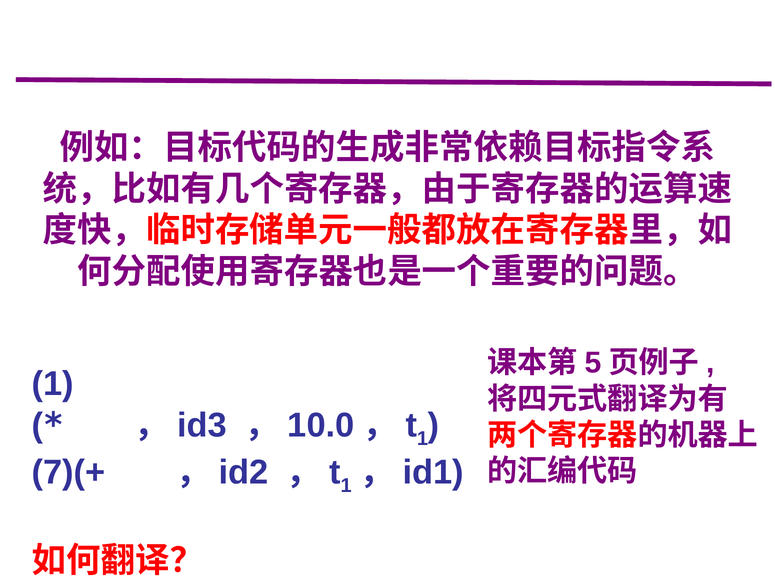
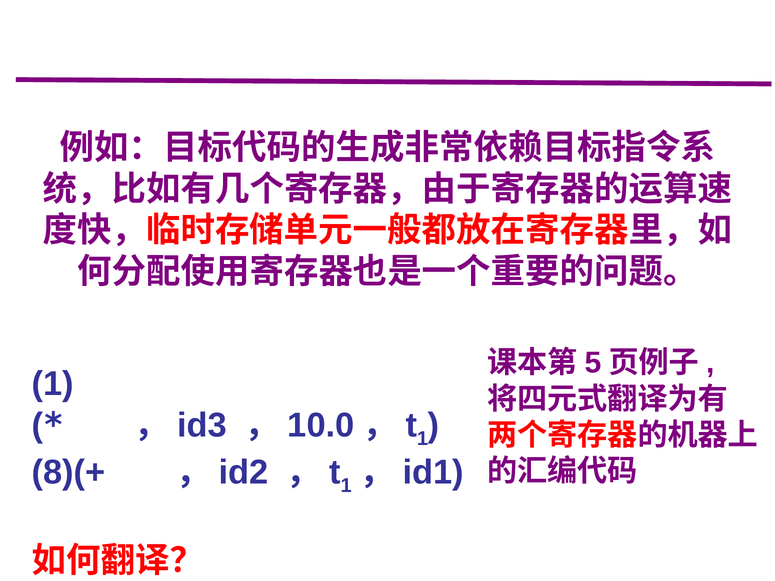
7)(+: 7)(+ -> 8)(+ (69, 472)
